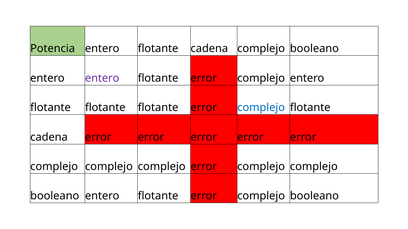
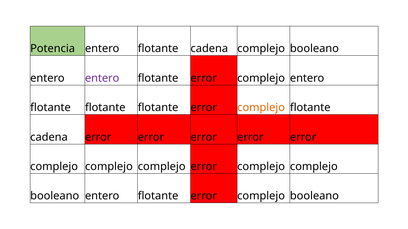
complejo colour: blue -> orange (261, 108)
